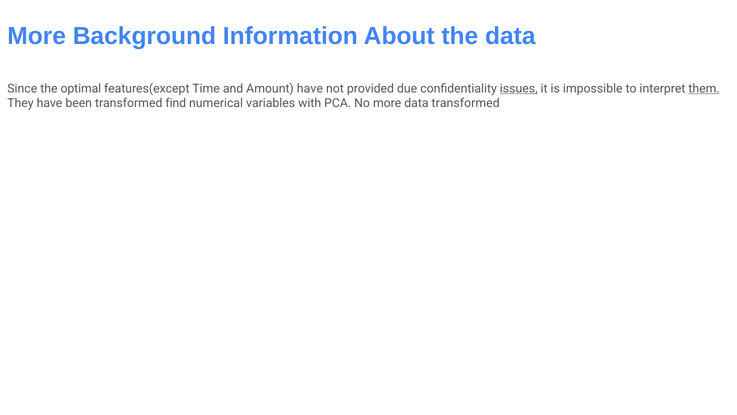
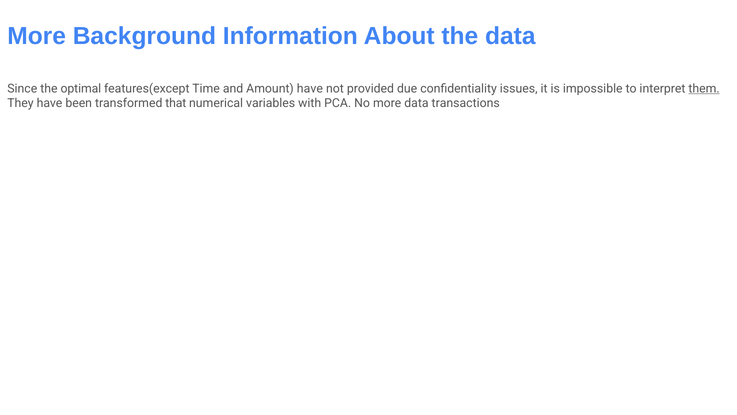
issues underline: present -> none (519, 88)
find: find -> that (176, 103)
data transformed: transformed -> transactions (466, 103)
